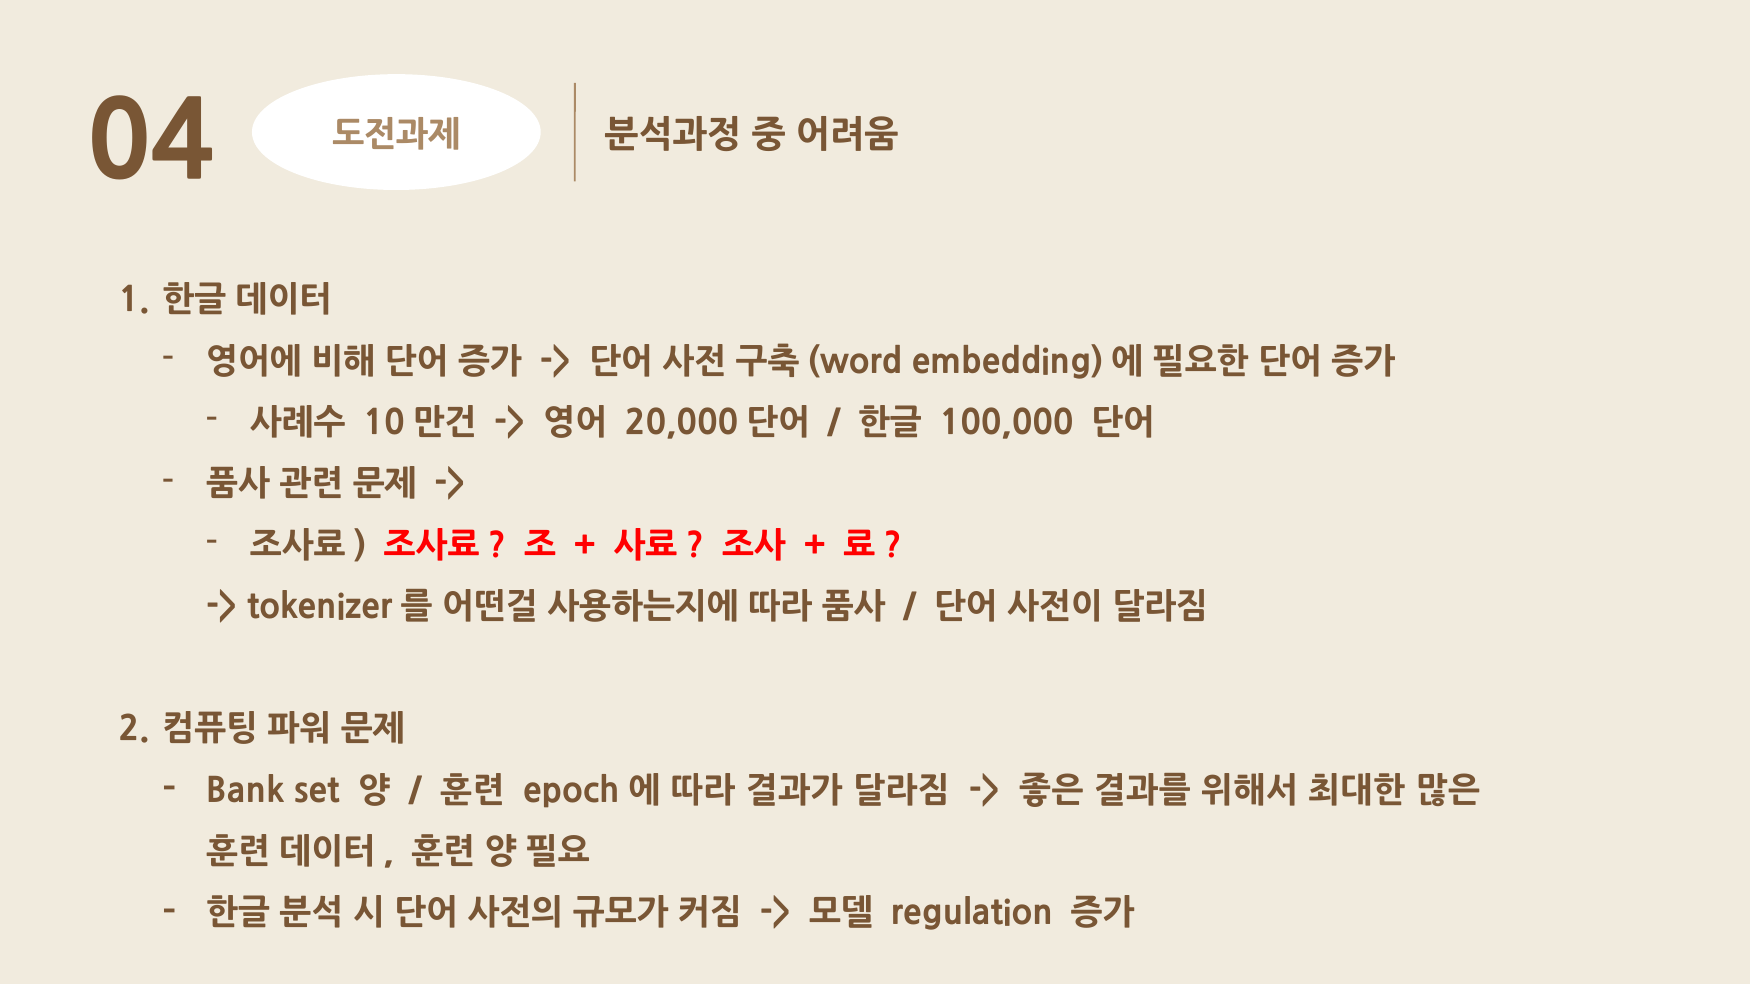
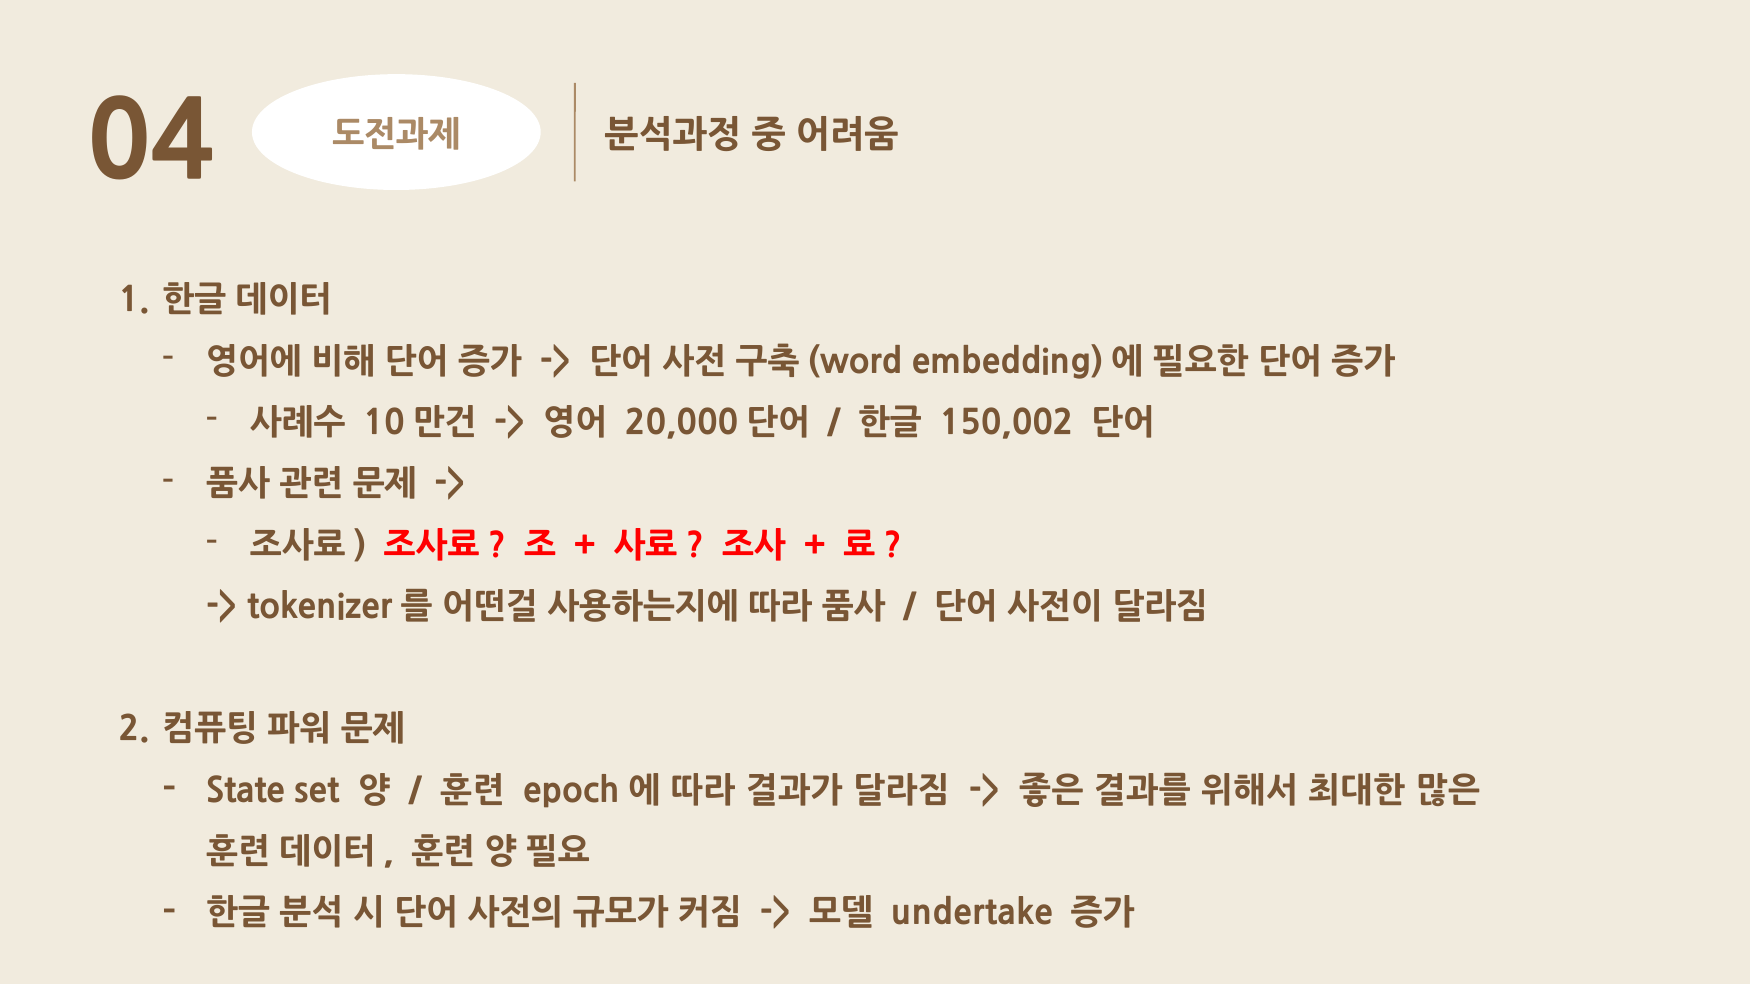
100,000: 100,000 -> 150,002 (1006, 423)
Bank: Bank -> State (245, 791)
regulation: regulation -> undertake (972, 914)
